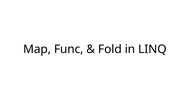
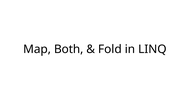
Func: Func -> Both (69, 49)
